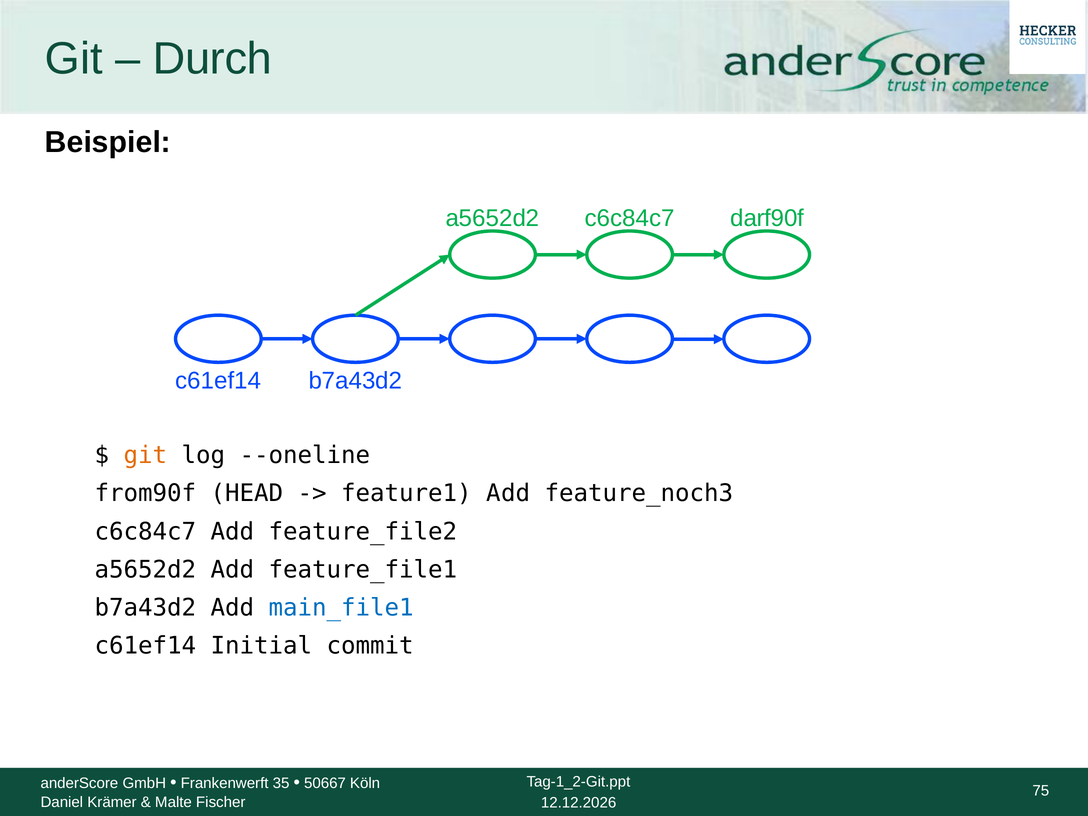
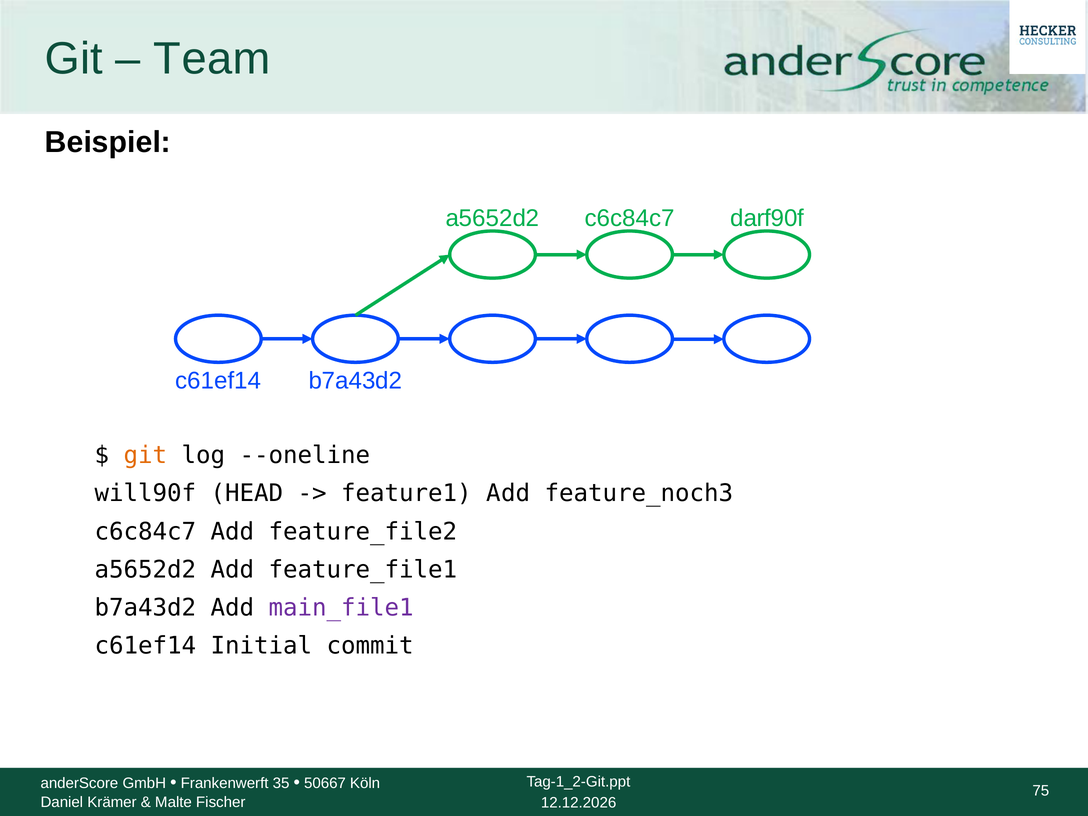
Durch: Durch -> Team (212, 59)
from90f: from90f -> will90f (145, 493)
main_file1 colour: blue -> purple (341, 608)
